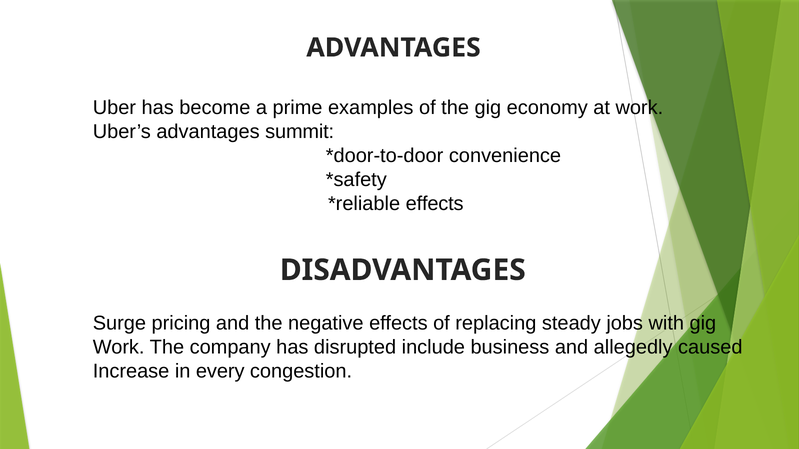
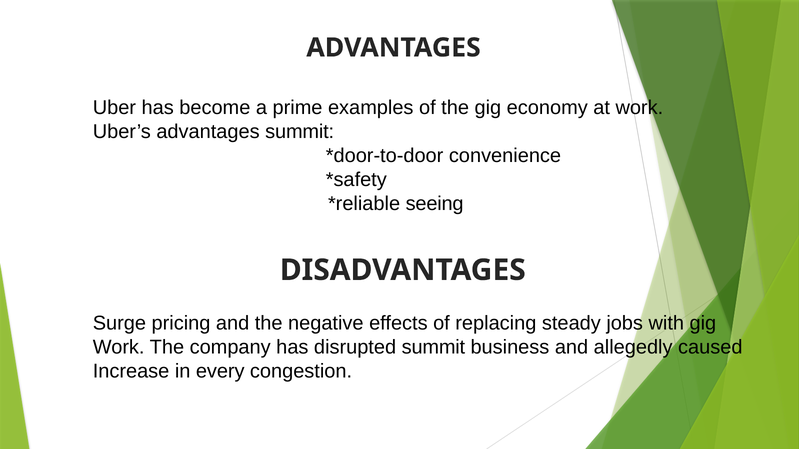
effects: effects -> seeing (435, 204)
disrupted include: include -> summit (433, 348)
